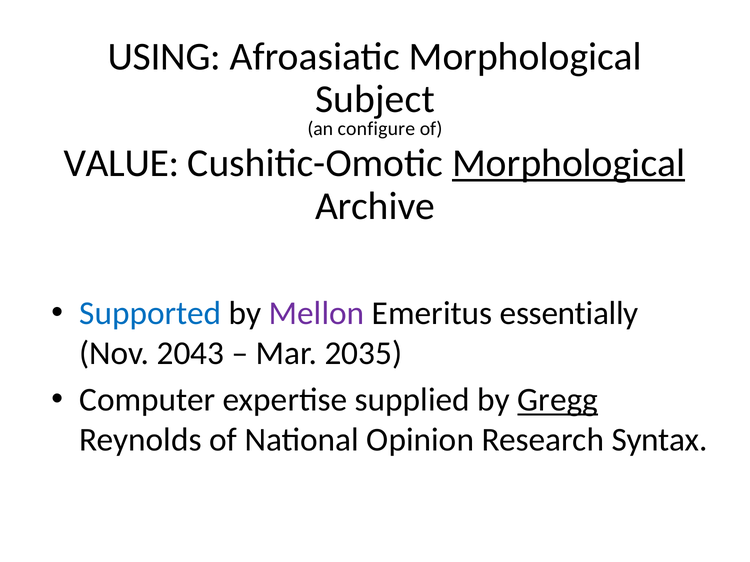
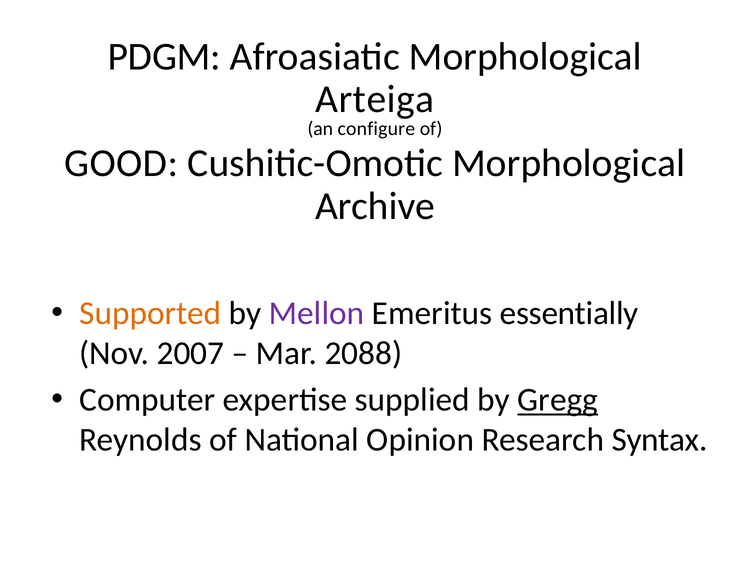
USING: USING -> PDGM (164, 57)
Subject: Subject -> Arteiga (375, 99)
VALUE: VALUE -> GOOD (121, 163)
Morphological underline: present -> none (569, 163)
Supported colour: blue -> orange (150, 314)
2043: 2043 -> 2007 (190, 354)
2035: 2035 -> 2088 (363, 354)
